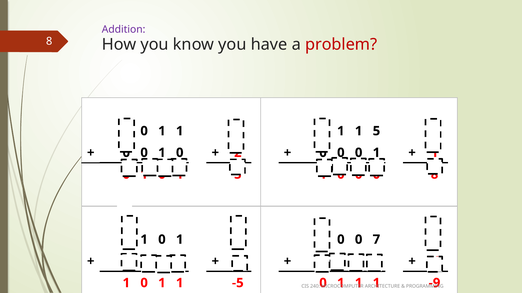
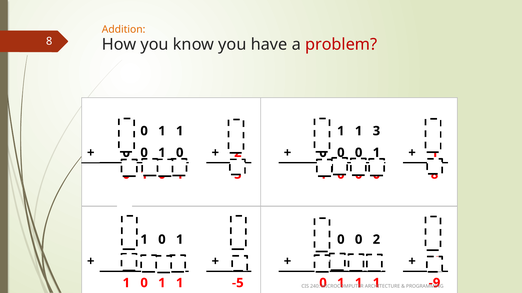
Addition colour: purple -> orange (124, 29)
5: 5 -> 3 (376, 131)
0 7: 7 -> 2 (376, 240)
